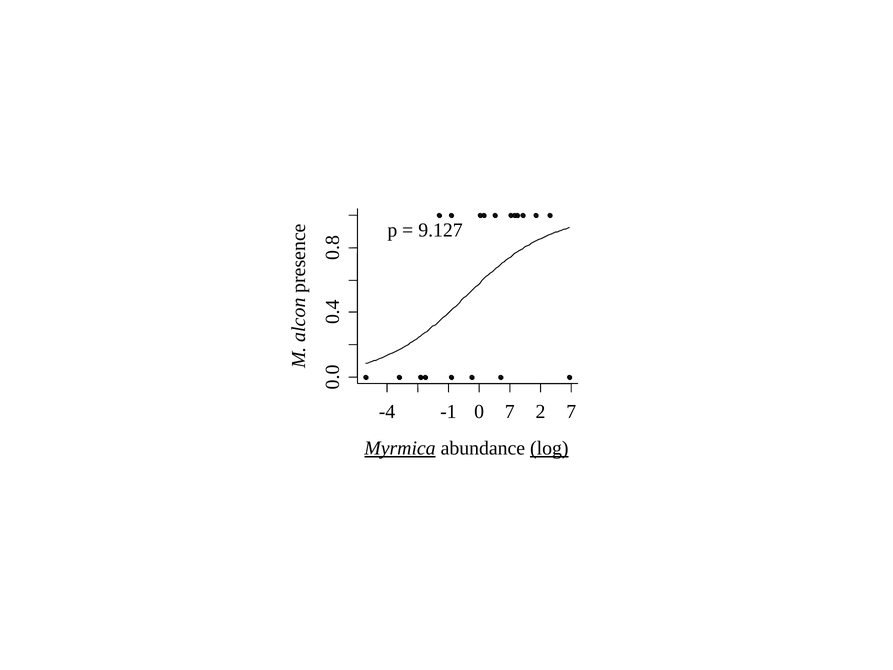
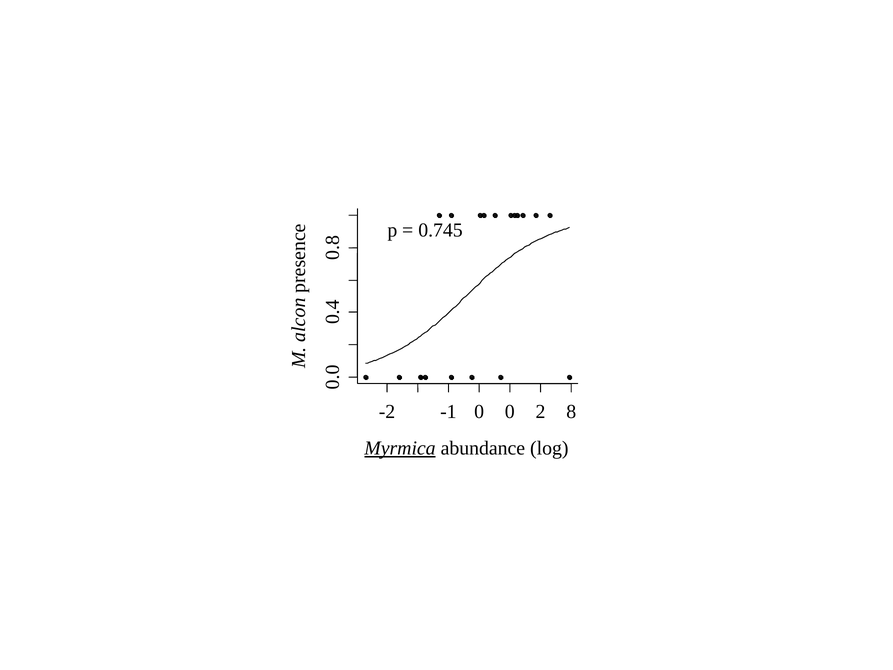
9.127: 9.127 -> 0.745 (441, 230)
-4: -4 -> -2 (387, 412)
-1 0 7: 7 -> 0 (510, 412)
2 7: 7 -> 8 (571, 412)
log underline: present -> none (549, 448)
